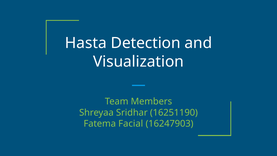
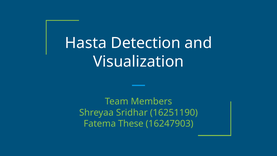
Facial: Facial -> These (131, 123)
